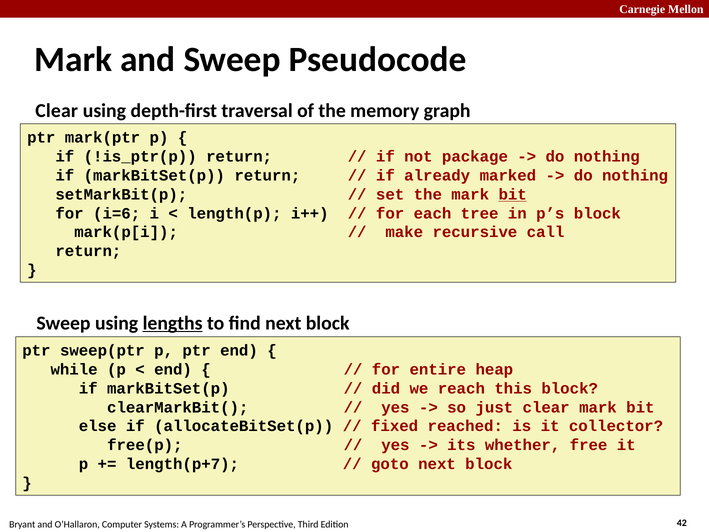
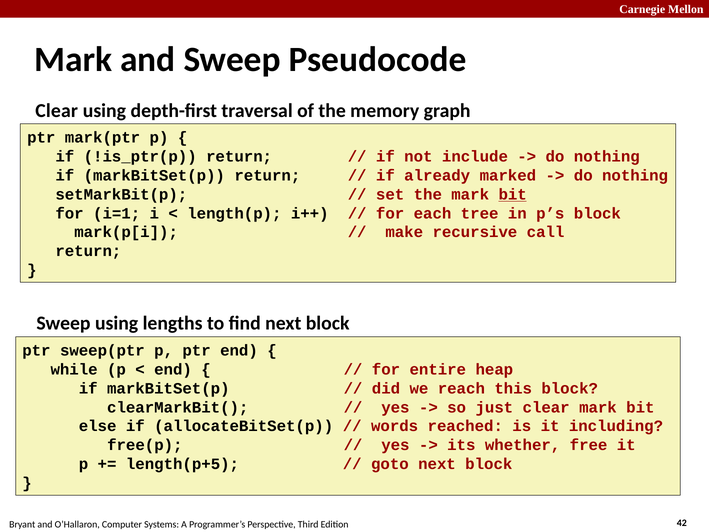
package: package -> include (475, 157)
i=6: i=6 -> i=1 (117, 213)
lengths underline: present -> none (173, 323)
fixed: fixed -> words (395, 426)
collector: collector -> including (616, 426)
length(p+7: length(p+7 -> length(p+5 (183, 464)
